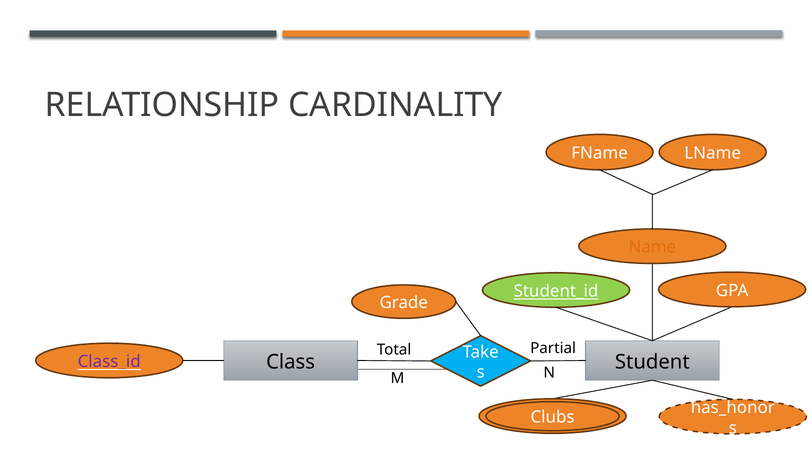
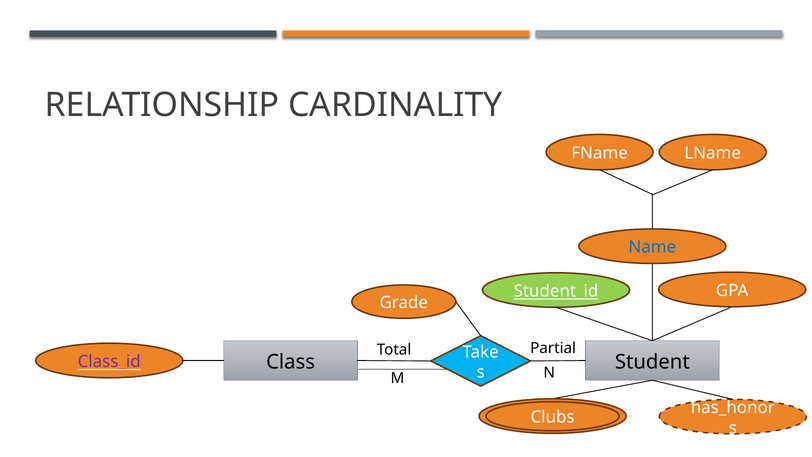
Name colour: orange -> blue (652, 247)
